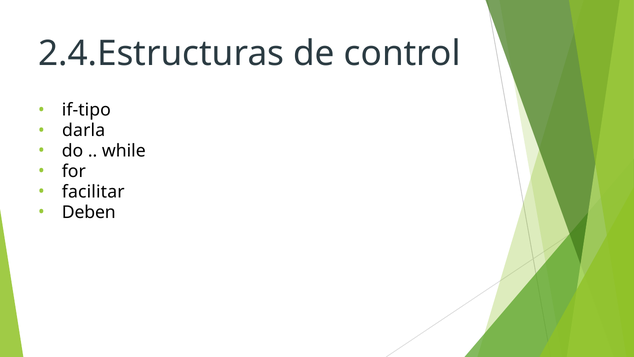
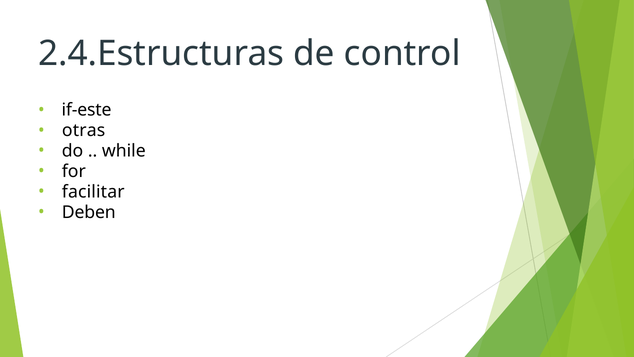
if-tipo: if-tipo -> if-este (86, 110)
darla: darla -> otras (84, 130)
